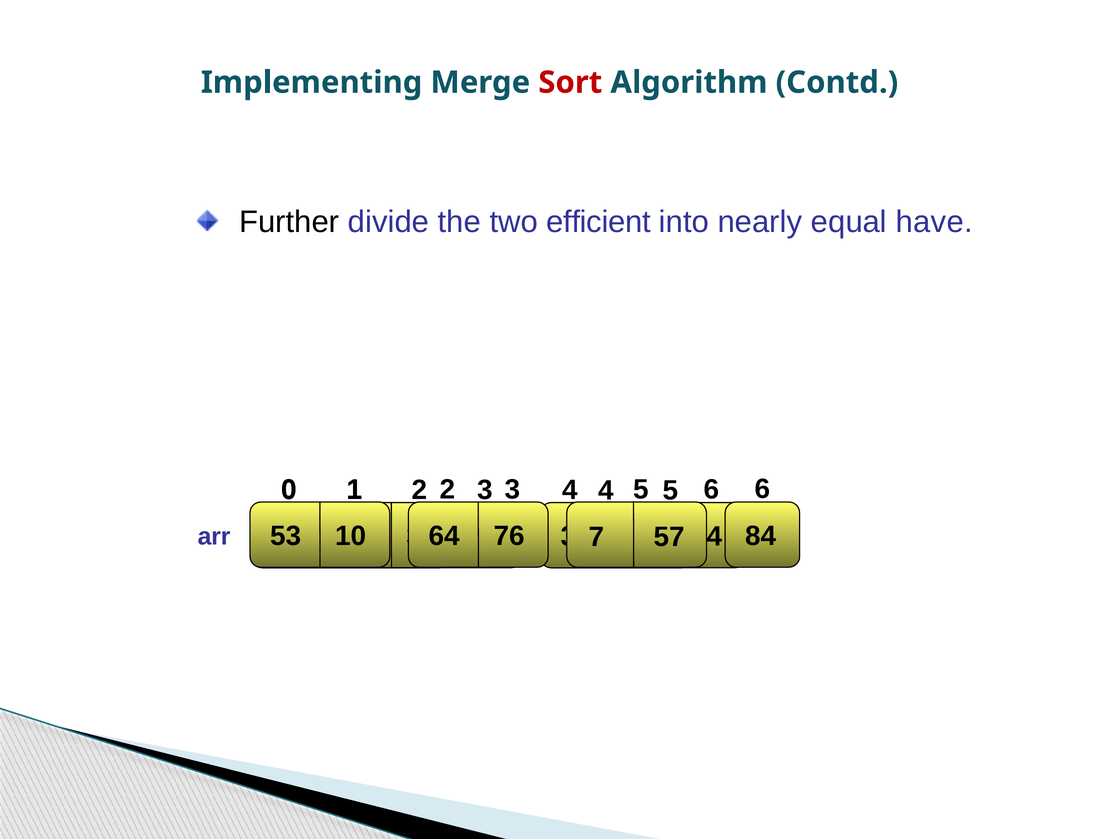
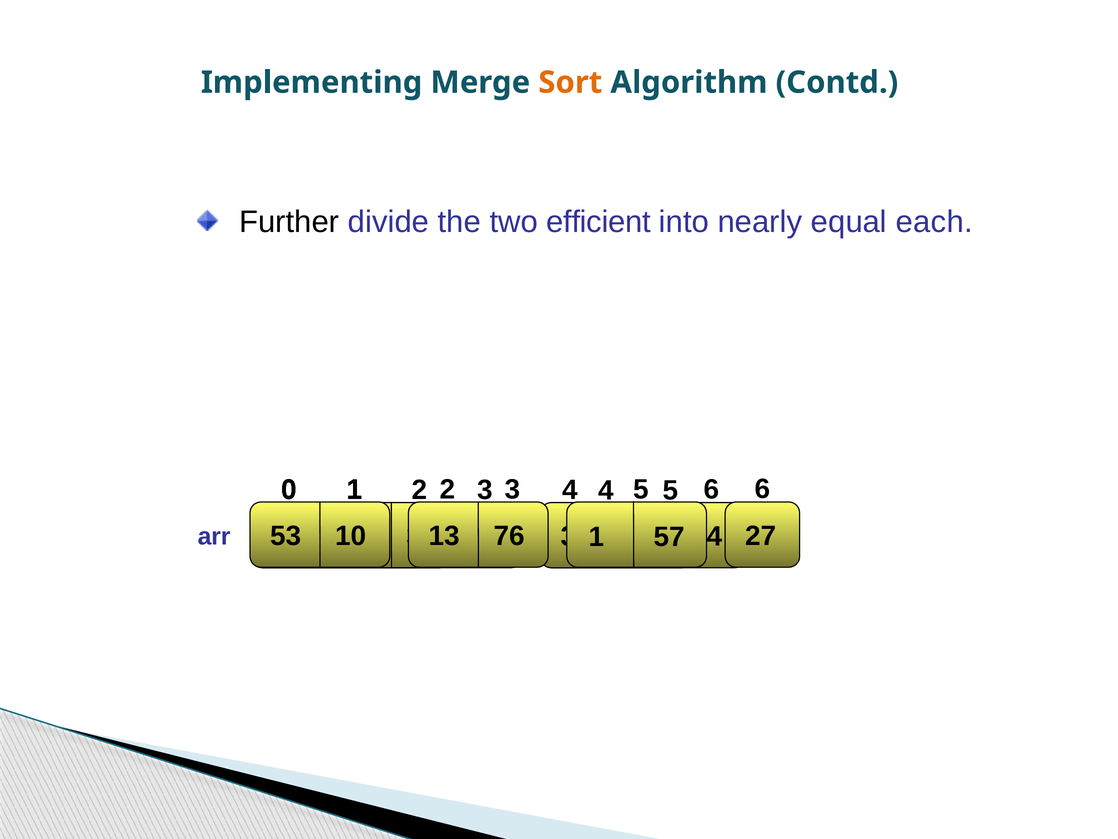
Sort colour: red -> orange (570, 82)
have: have -> each (934, 222)
64: 64 -> 13 (444, 535)
76 7: 7 -> 1 (596, 537)
84: 84 -> 27 (761, 535)
